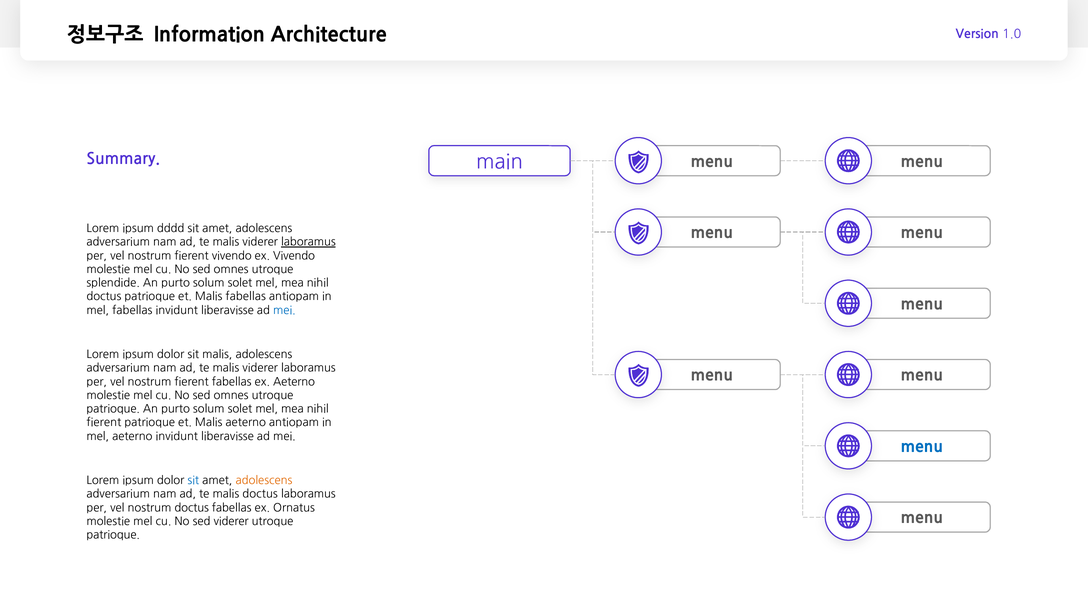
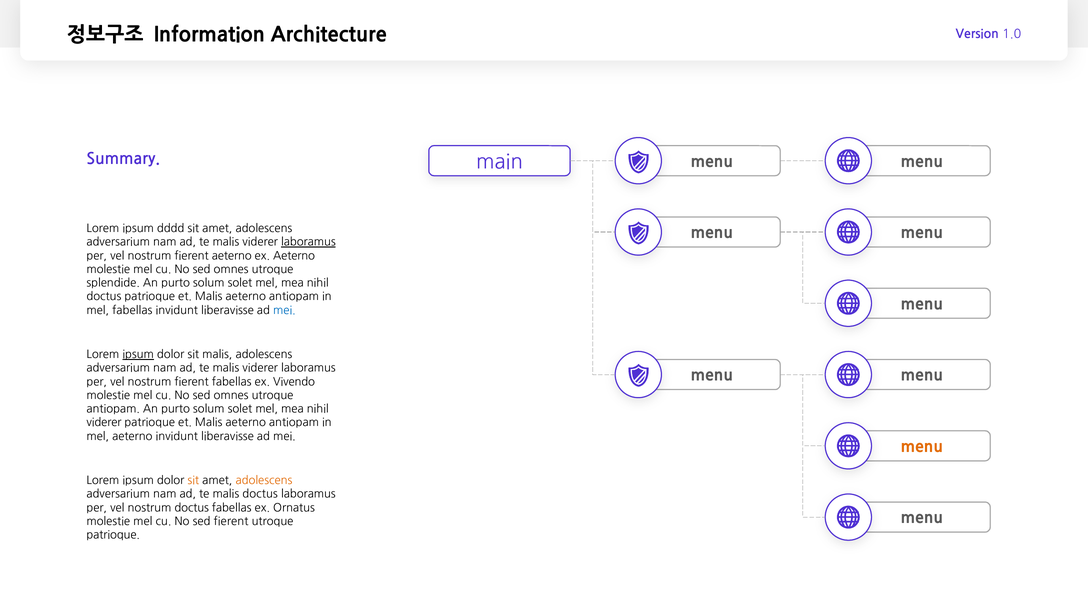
fierent vivendo: vivendo -> aeterno (232, 256)
ex Vivendo: Vivendo -> Aeterno (294, 256)
fabellas: fabellas -> aeterno (246, 297)
ipsum underline: none -> present (138, 355)
ex Aeterno: Aeterno -> Vivendo (294, 382)
patrioque: patrioque -> antiopam (113, 409)
fierent: fierent -> viderer (104, 423)
menu colour: blue -> orange (922, 447)
sit colour: blue -> orange (193, 481)
sed viderer: viderer -> fierent (231, 521)
